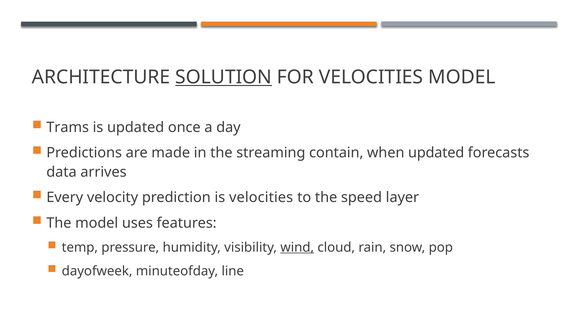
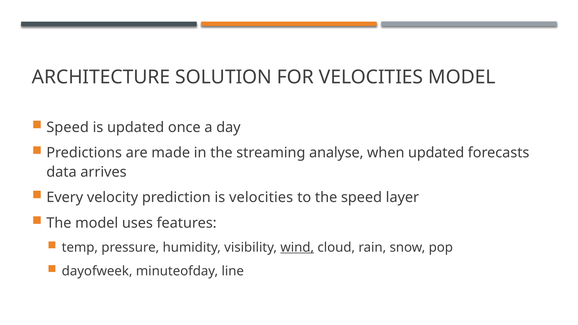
SOLUTION underline: present -> none (224, 77)
Trams: Trams -> Speed (68, 127)
contain: contain -> analyse (336, 153)
